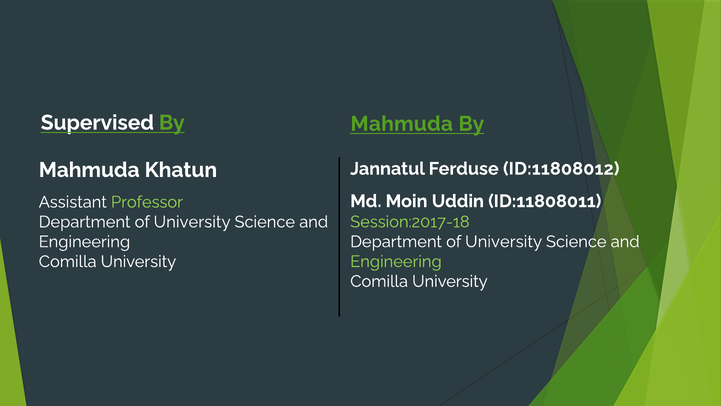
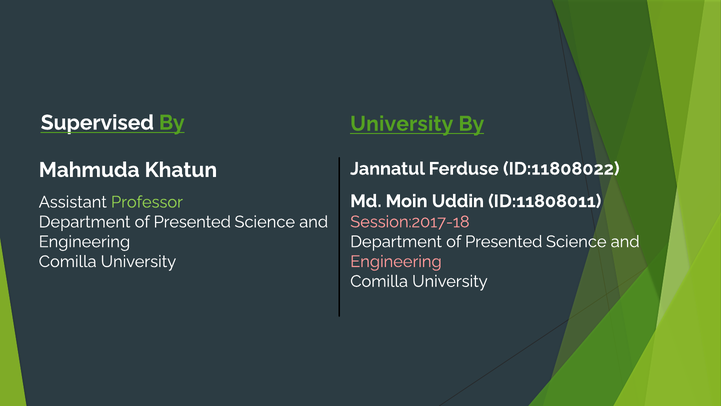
By Mahmuda: Mahmuda -> University (402, 124)
ID:11808012: ID:11808012 -> ID:11808022 (561, 169)
Session:2017-18 colour: light green -> pink (410, 222)
University: University -> Presented (192, 222)
University: University -> Presented (504, 241)
Engineering colour: light green -> pink (396, 261)
